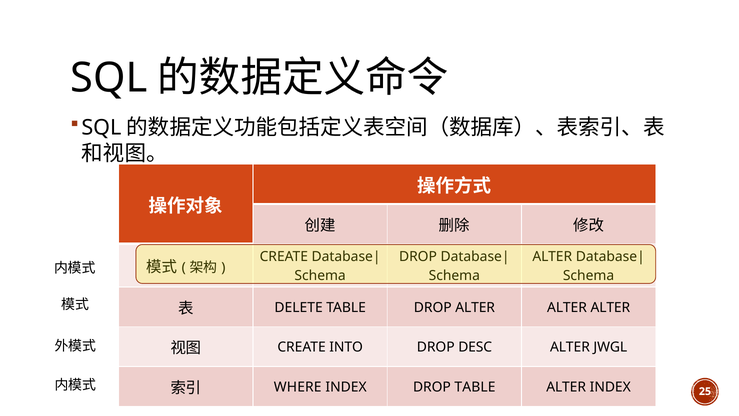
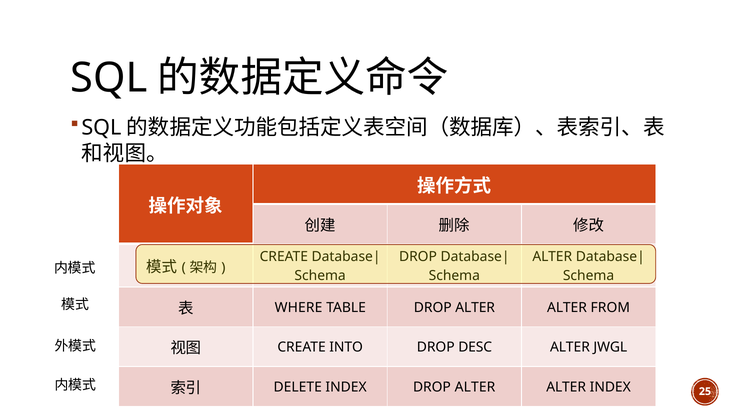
DELETE: DELETE -> WHERE (299, 307)
ALTER: ALTER -> FROM (610, 307)
WHERE: WHERE -> DELETE (298, 387)
INDEX DROP TABLE: TABLE -> ALTER (475, 387)
